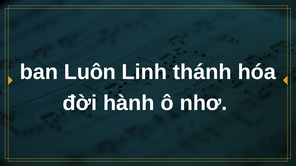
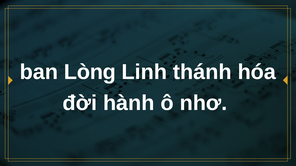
Luôn: Luôn -> Lòng (90, 72)
